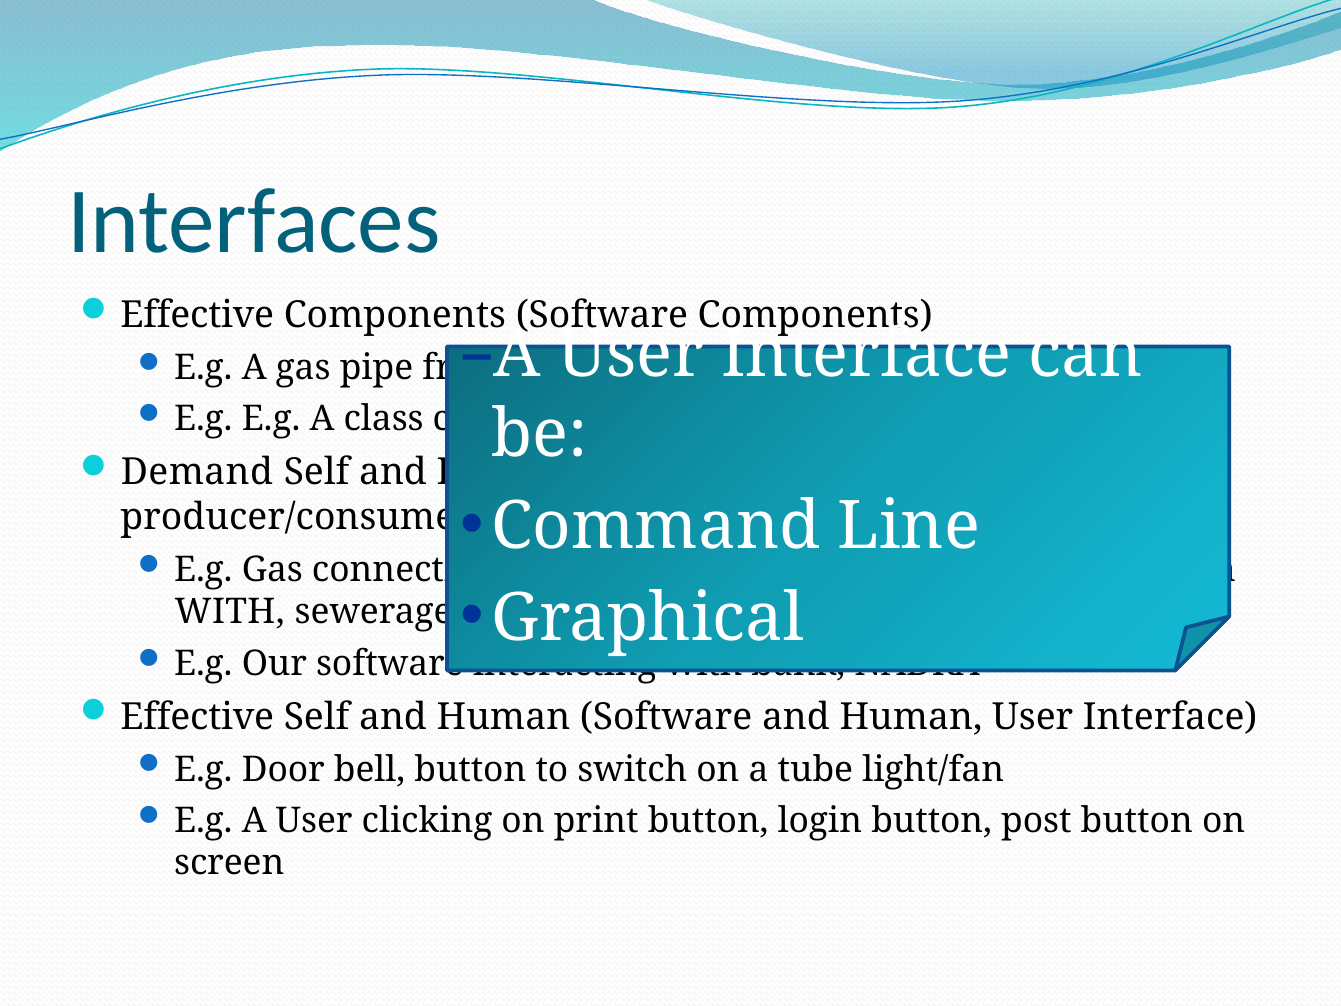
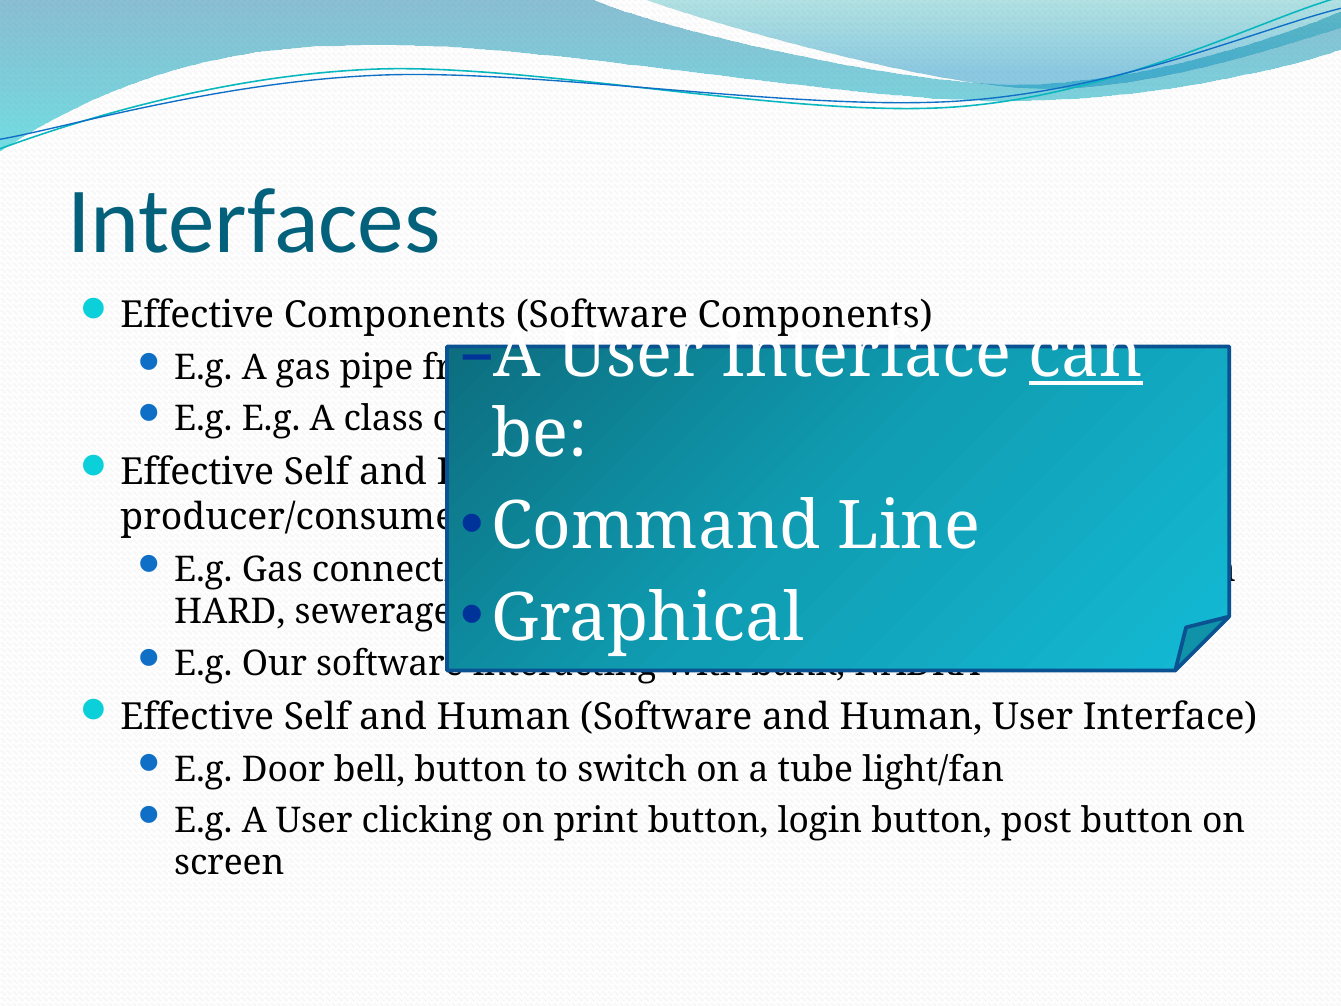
can underline: none -> present (1086, 354)
Demand: Demand -> Effective (197, 473)
WITH: WITH -> HARD (230, 612)
